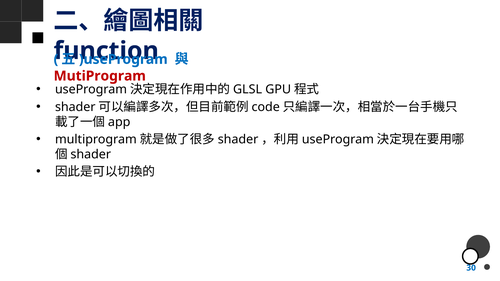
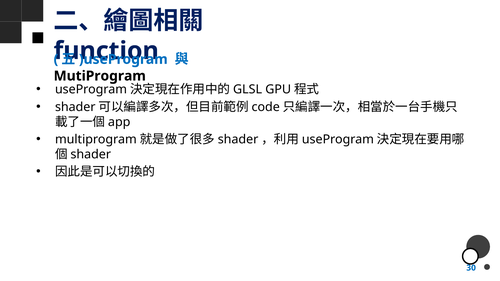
MutiProgram colour: red -> black (100, 76)
